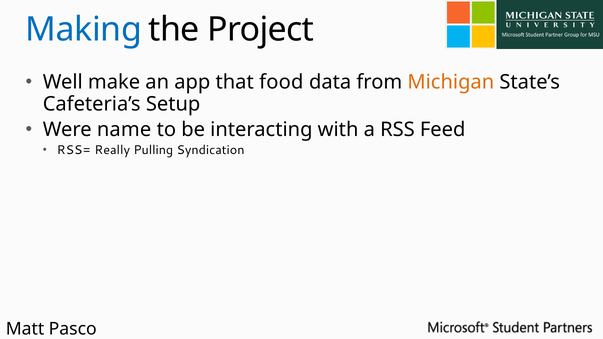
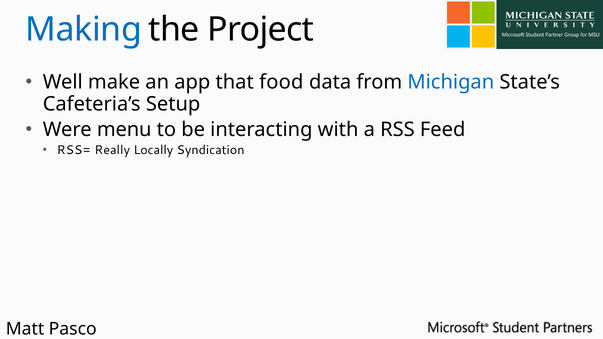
Michigan colour: orange -> blue (451, 82)
name: name -> menu (124, 130)
Pulling: Pulling -> Locally (153, 150)
